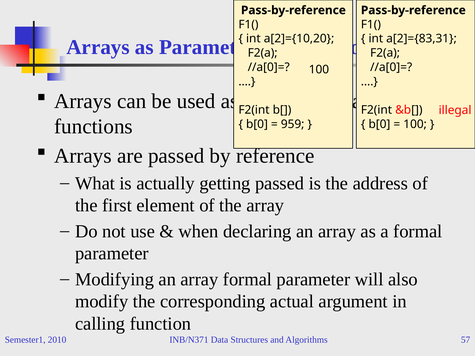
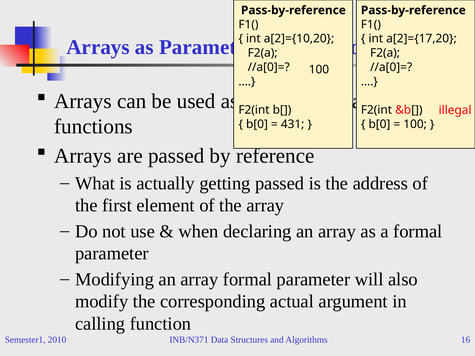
a[2]={83,31: a[2]={83,31 -> a[2]={17,20 (422, 39)
959: 959 -> 431 (293, 124)
57: 57 -> 16 (466, 340)
